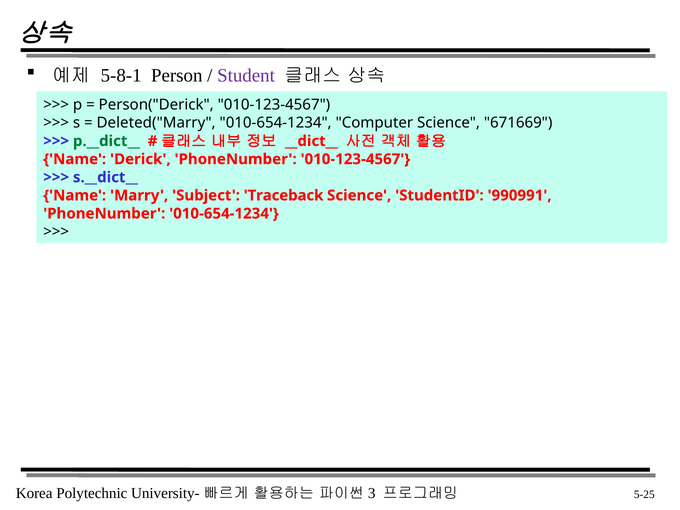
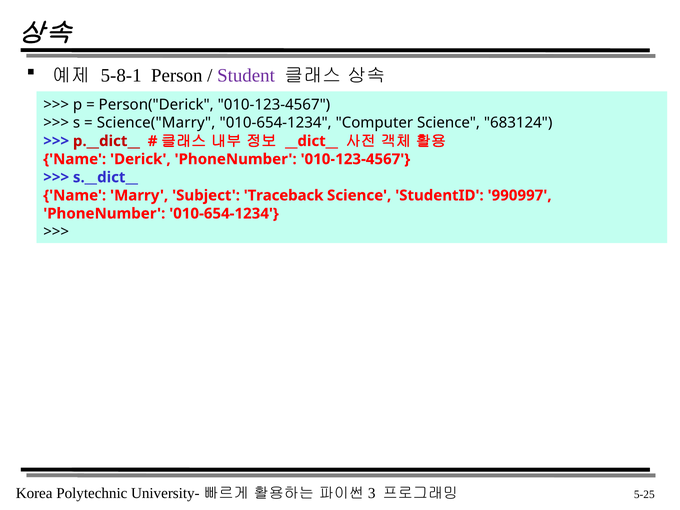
Deleted("Marry: Deleted("Marry -> Science("Marry (156, 123)
671669: 671669 -> 683124 (518, 123)
p.__dict__ colour: green -> red (106, 141)
990991: 990991 -> 990997 (520, 195)
